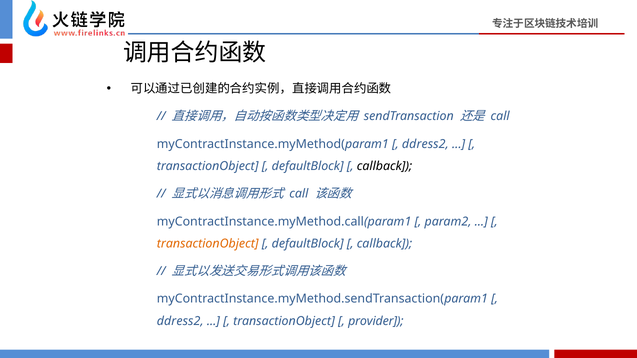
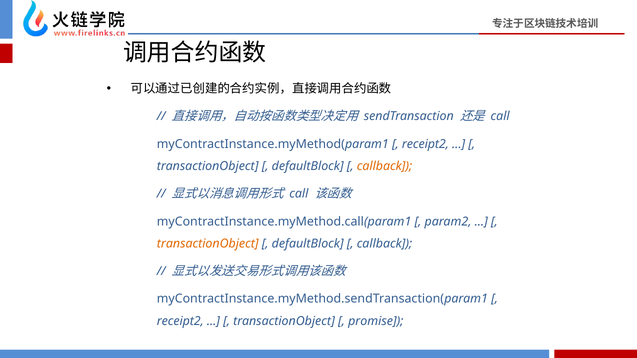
ddress2: ddress2 -> receipt2 (425, 144)
callback colour: black -> orange (384, 166)
ddress2: ddress2 -> receipt2 (180, 321)
provider: provider -> promise (376, 321)
